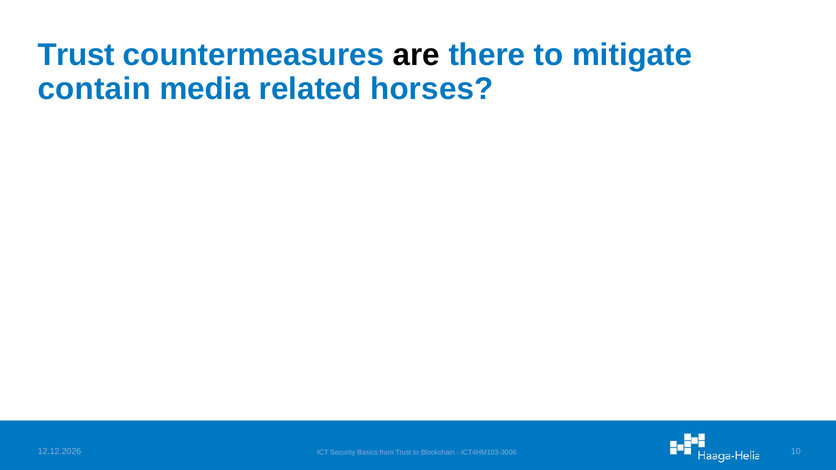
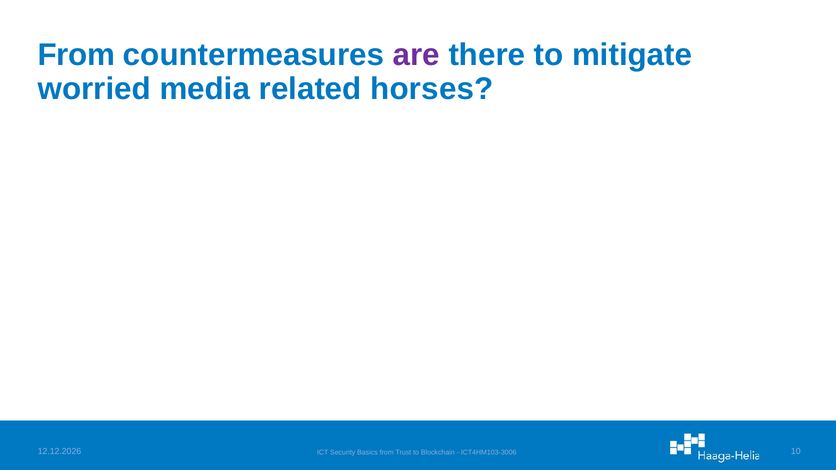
Trust: Trust -> From (76, 55)
are colour: black -> purple (416, 55)
contain: contain -> worried (94, 89)
